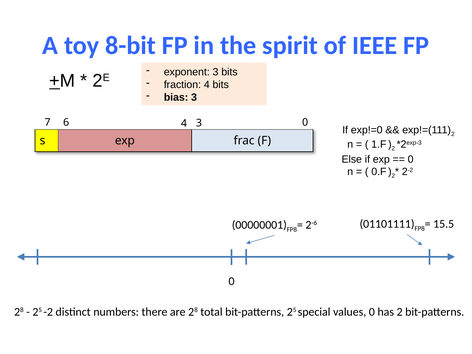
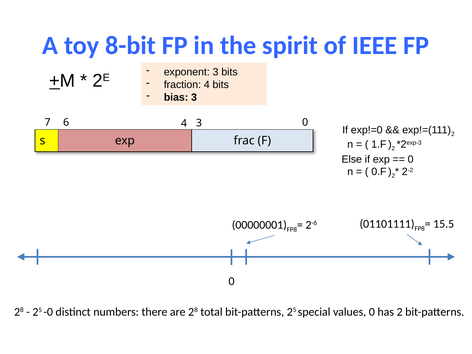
-2: -2 -> -0 (48, 312)
